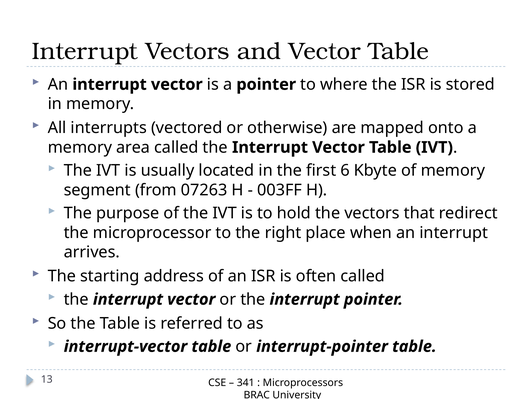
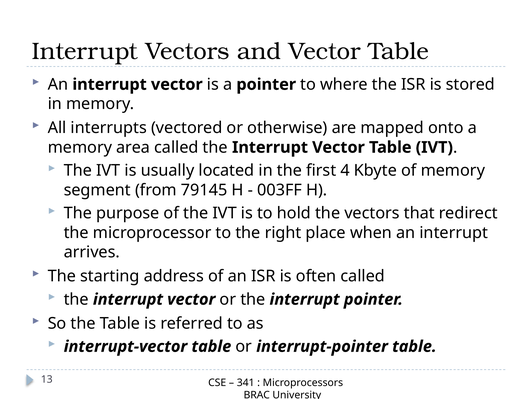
6: 6 -> 4 (345, 171)
07263: 07263 -> 79145 (204, 190)
